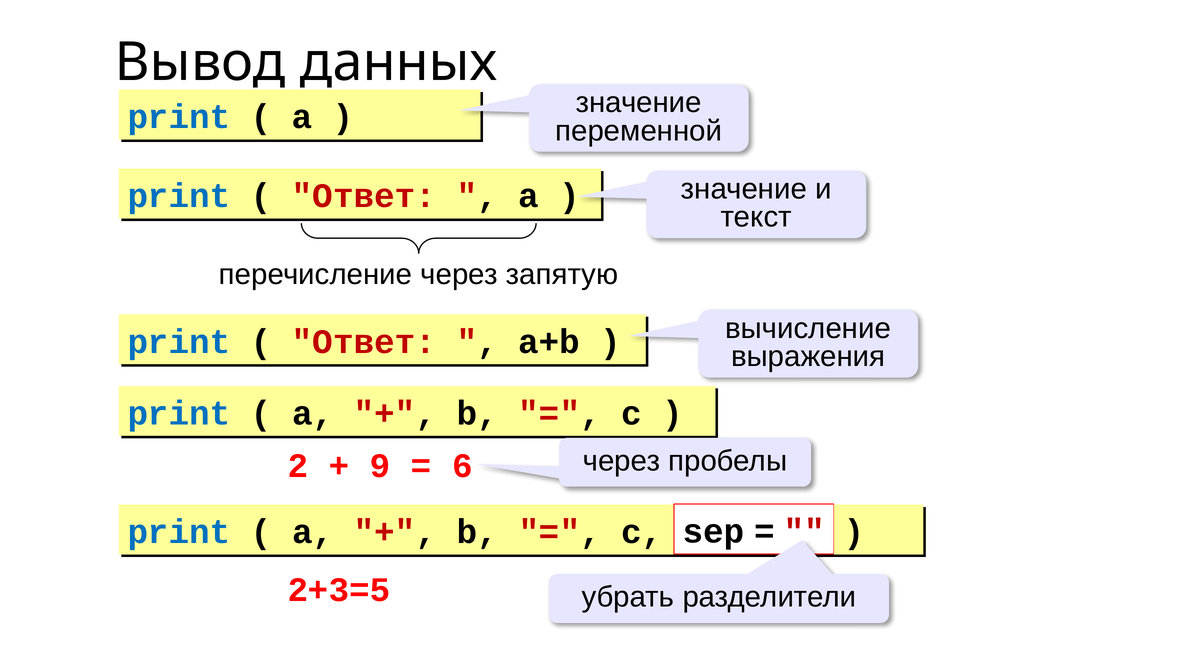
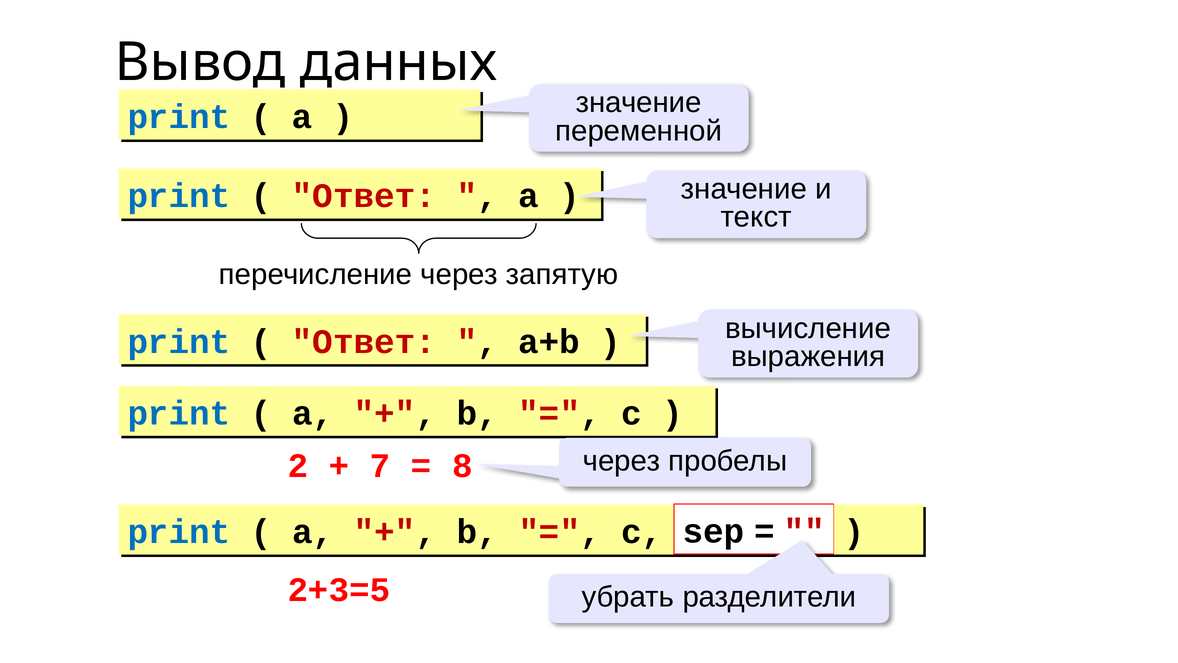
9: 9 -> 7 (380, 466)
6: 6 -> 8 (462, 466)
